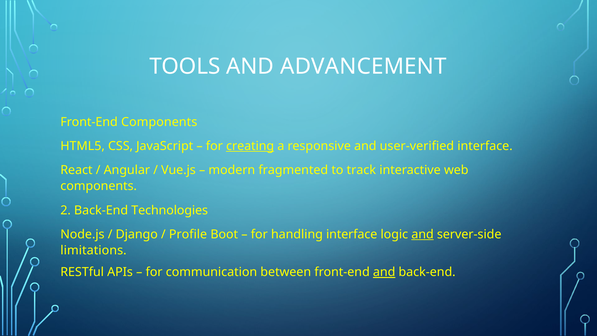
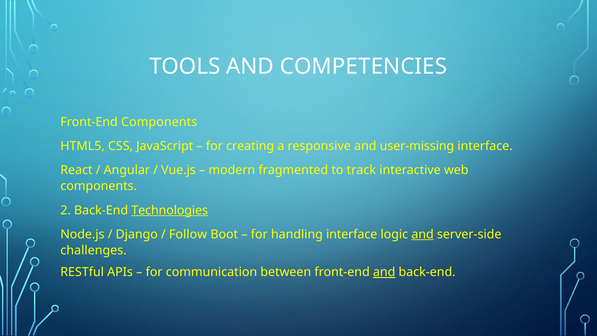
ADVANCEMENT: ADVANCEMENT -> COMPETENCIES (363, 66)
creating underline: present -> none (250, 146)
user-verified: user-verified -> user-missing (417, 146)
Technologies underline: none -> present (170, 210)
Profile: Profile -> Follow (188, 234)
limitations: limitations -> challenges (94, 250)
